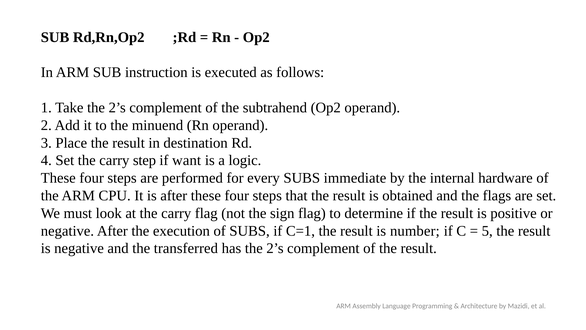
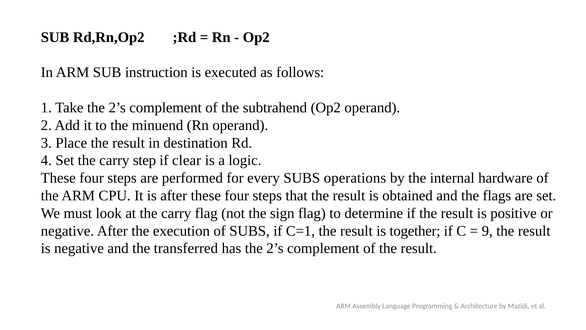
want: want -> clear (187, 160)
immediate: immediate -> operations (355, 178)
number: number -> together (415, 231)
5: 5 -> 9 (487, 231)
